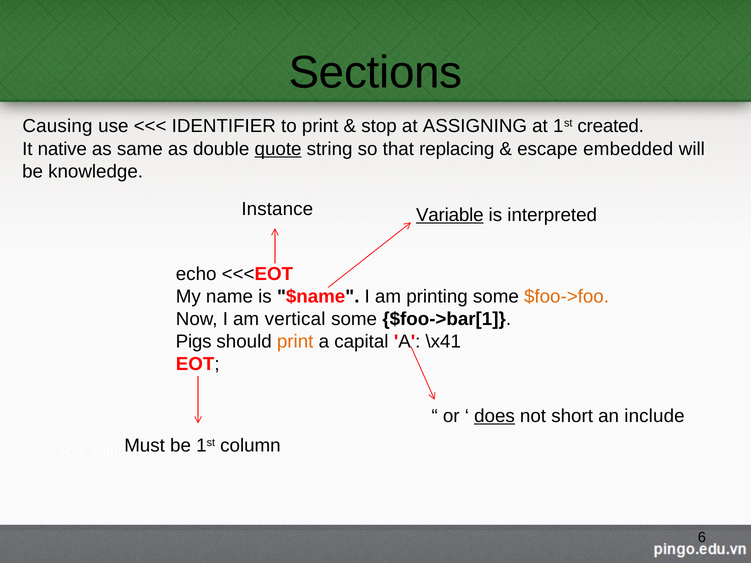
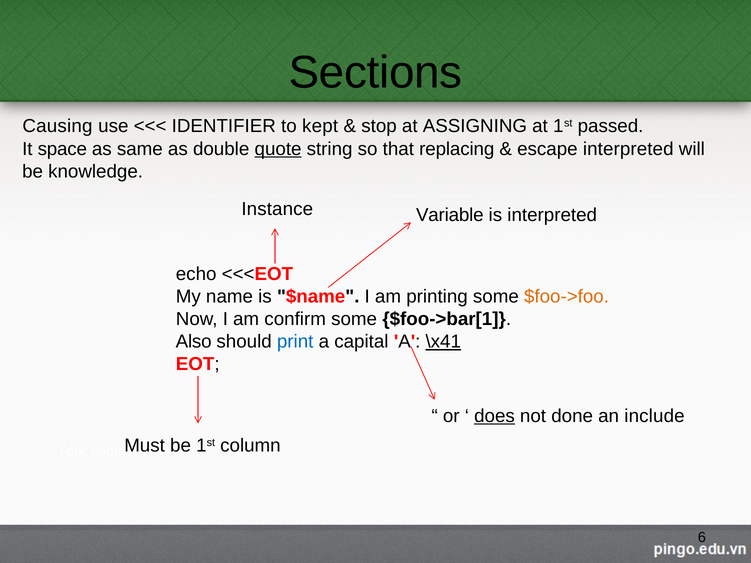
to print: print -> kept (320, 126)
created: created -> passed (611, 126)
native: native -> space (62, 149)
escape embedded: embedded -> interpreted (628, 149)
Variable underline: present -> none (450, 215)
vertical: vertical -> confirm (295, 319)
Pigs: Pigs -> Also (194, 342)
print colour: orange -> blue (295, 342)
\x41 underline: none -> present (443, 342)
short: short -> done (572, 416)
